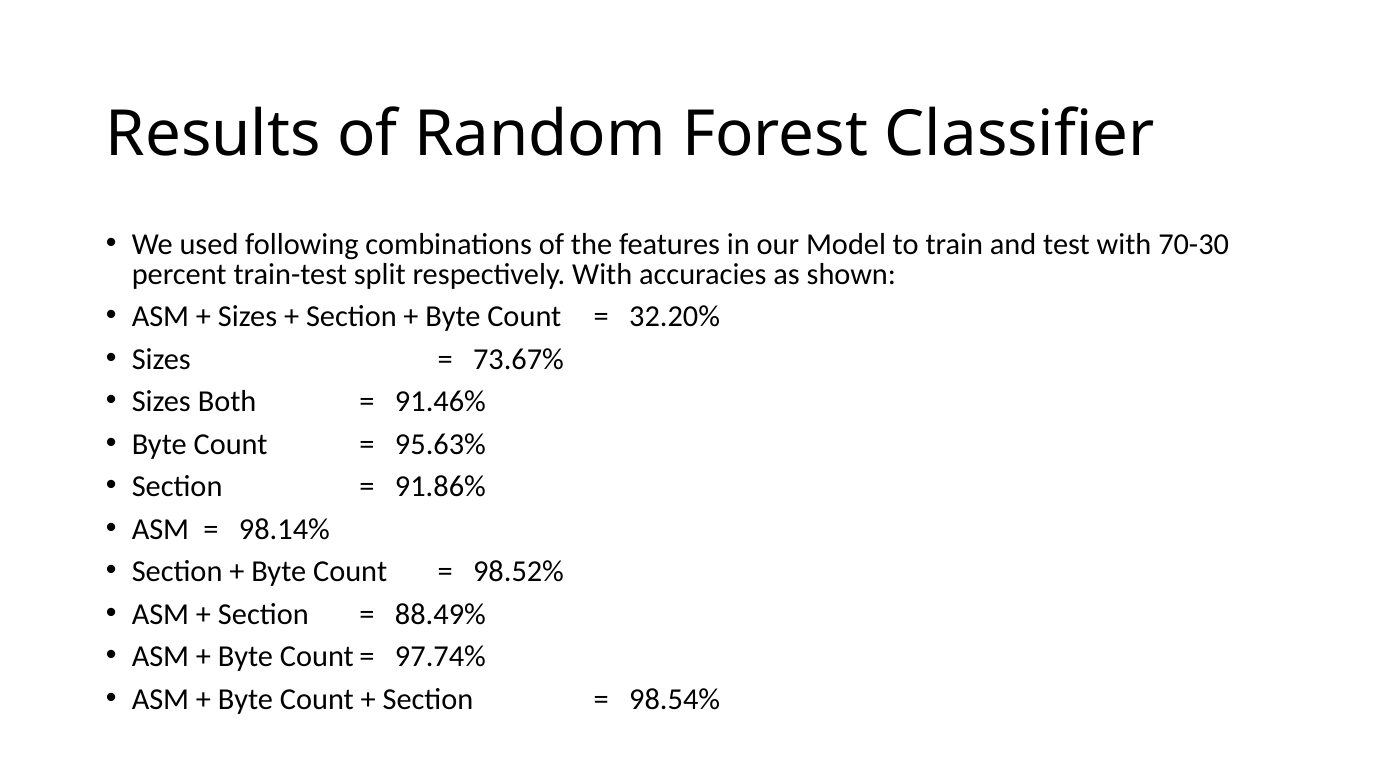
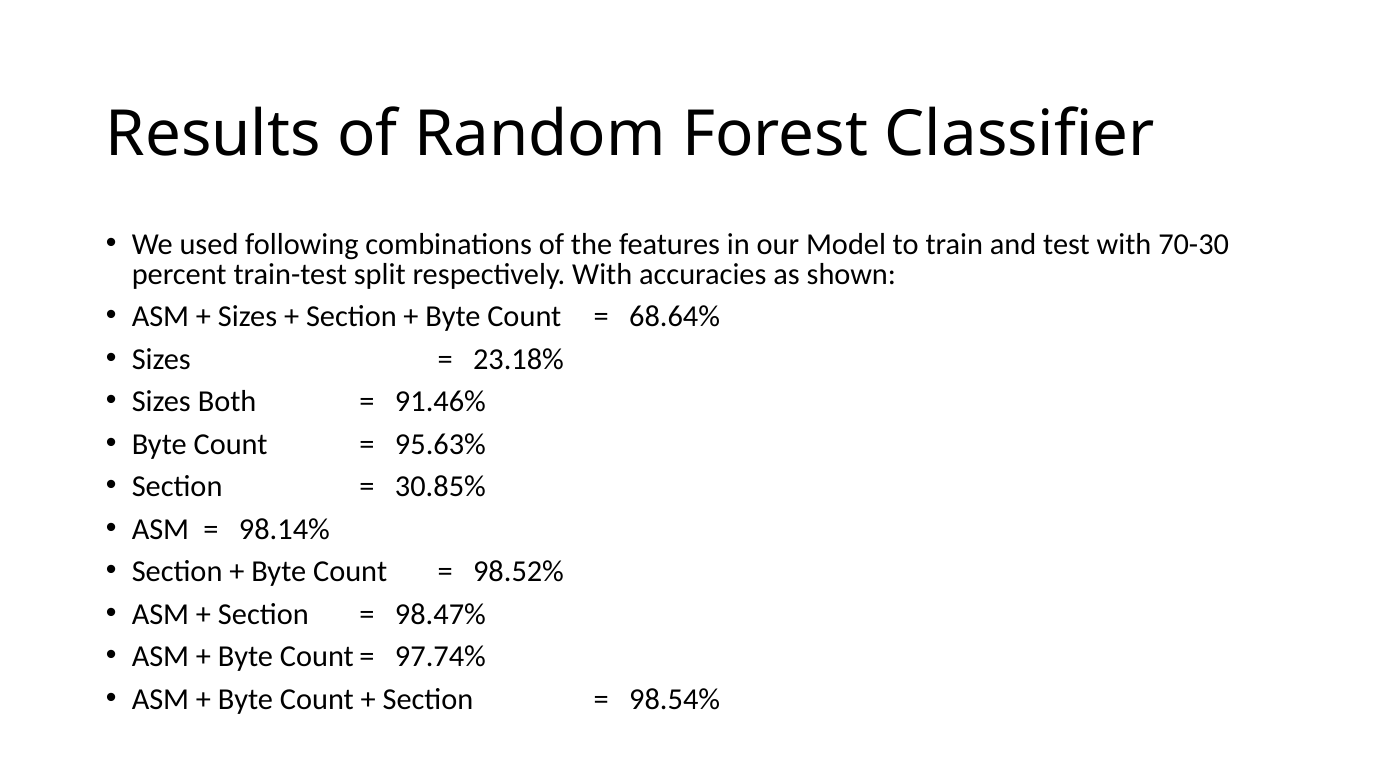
32.20%: 32.20% -> 68.64% (675, 317)
73.67%: 73.67% -> 23.18% (518, 359)
91.86%: 91.86% -> 30.85% (440, 487)
88.49%: 88.49% -> 98.47% (440, 614)
